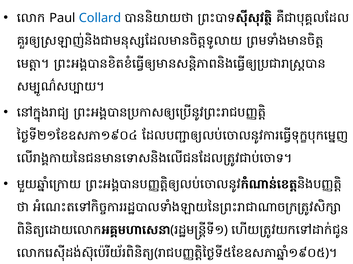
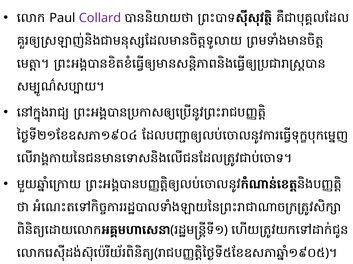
Collard colour: blue -> purple (100, 18)
